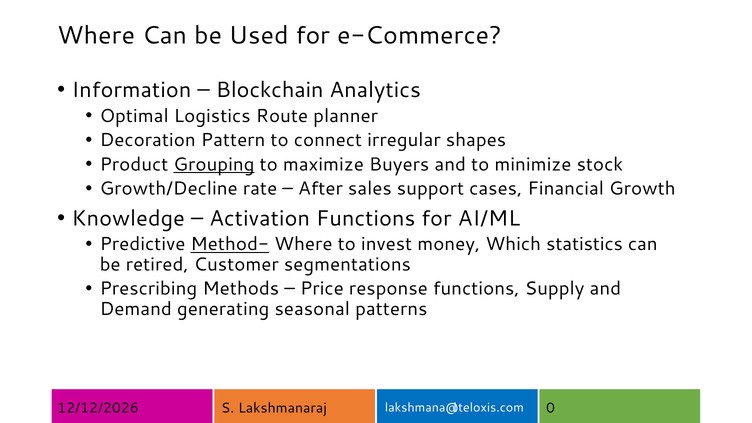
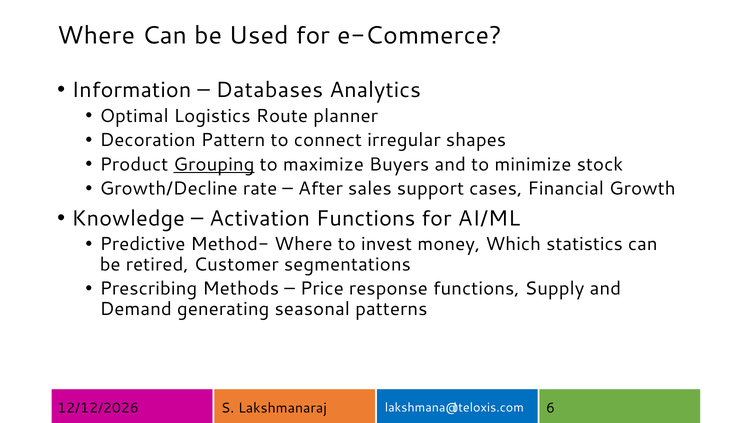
Blockchain: Blockchain -> Databases (269, 90)
Method- underline: present -> none (230, 244)
0: 0 -> 6 (551, 408)
